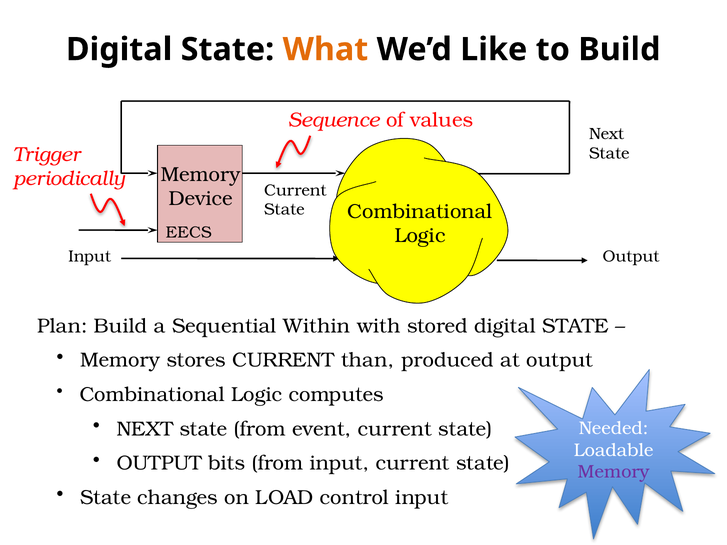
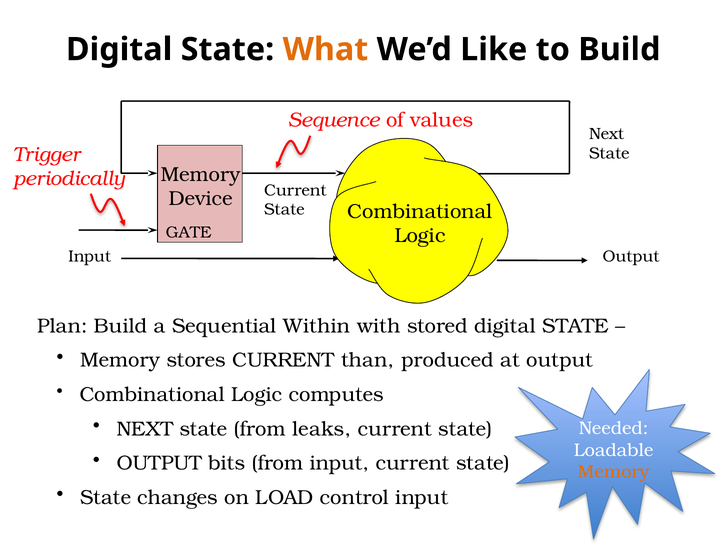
EECS: EECS -> GATE (189, 233)
event: event -> leaks (322, 429)
Memory colour: purple -> orange (614, 472)
